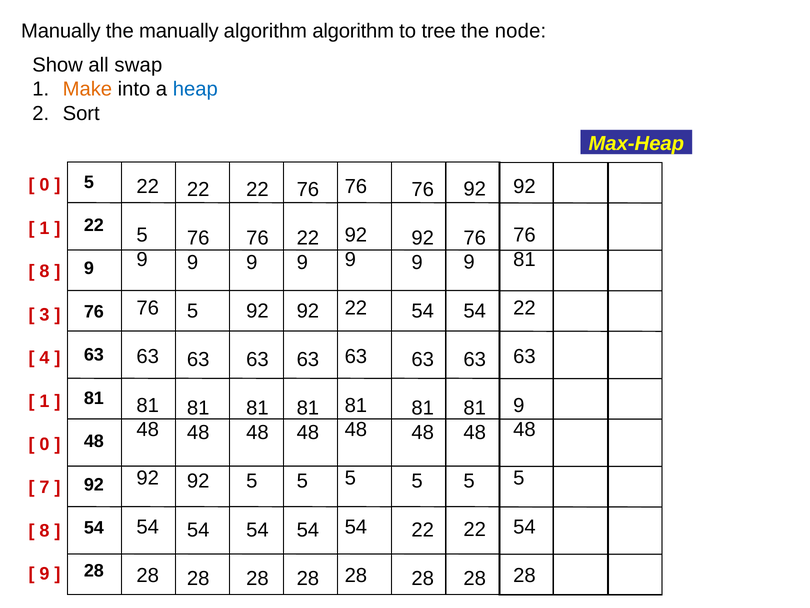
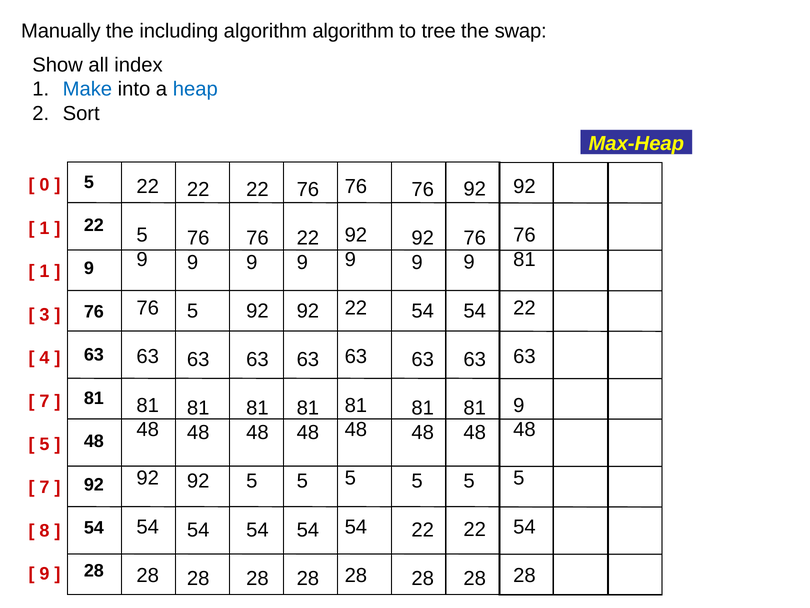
the manually: manually -> including (179, 31)
node: node -> swap (521, 31)
swap: swap -> index (138, 65)
Make colour: orange -> blue (87, 89)
8: 8 -> 1 (44, 271)
1: 1 -> 7 (44, 401)
0: 0 -> 5 (44, 444)
